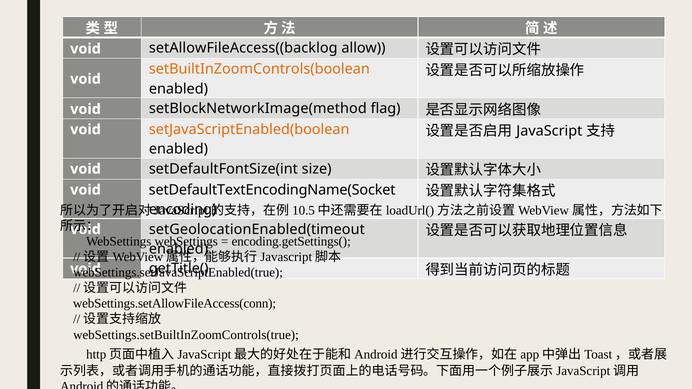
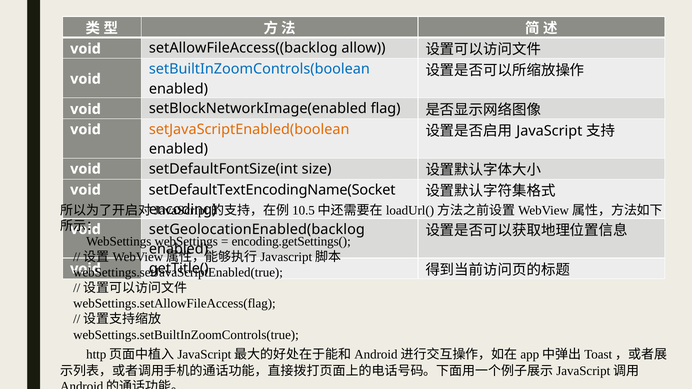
setBuiltInZoomControls(boolean colour: orange -> blue (259, 69)
setBlockNetworkImage(method: setBlockNetworkImage(method -> setBlockNetworkImage(enabled (258, 109)
setGeolocationEnabled(timeout: setGeolocationEnabled(timeout -> setGeolocationEnabled(backlog (257, 229)
webSettings.setAllowFileAccess(conn: webSettings.setAllowFileAccess(conn -> webSettings.setAllowFileAccess(flag (174, 304)
